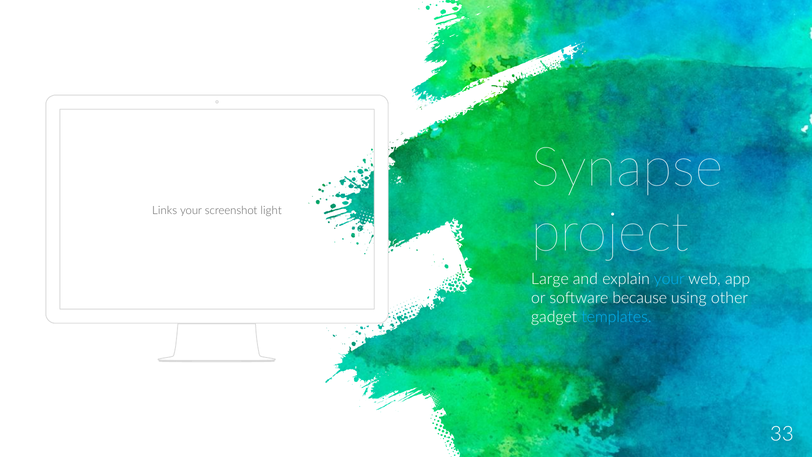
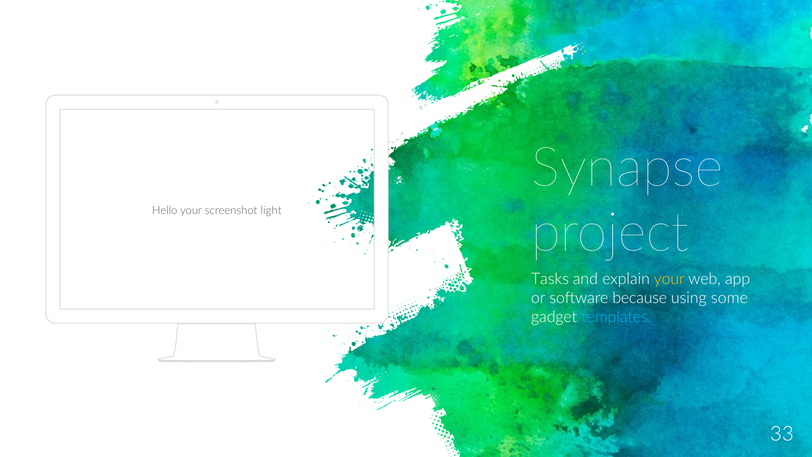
Links: Links -> Hello (165, 210)
Large: Large -> Tasks (550, 279)
your colour: light blue -> yellow (669, 279)
other: other -> some (729, 298)
